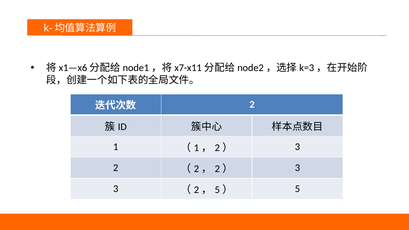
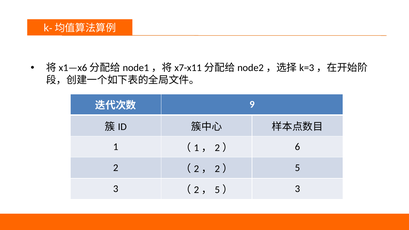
2: 2 -> 9 (252, 105)
3: 3 -> 6 (298, 147)
3: 3 -> 5 (298, 168)
5: 5 -> 3 (298, 189)
